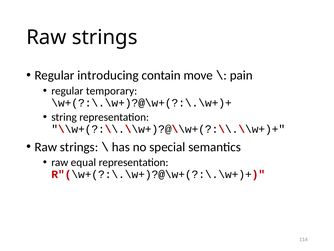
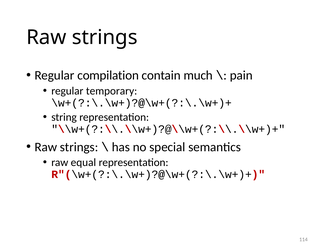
introducing: introducing -> compilation (108, 75)
move: move -> much (198, 75)
